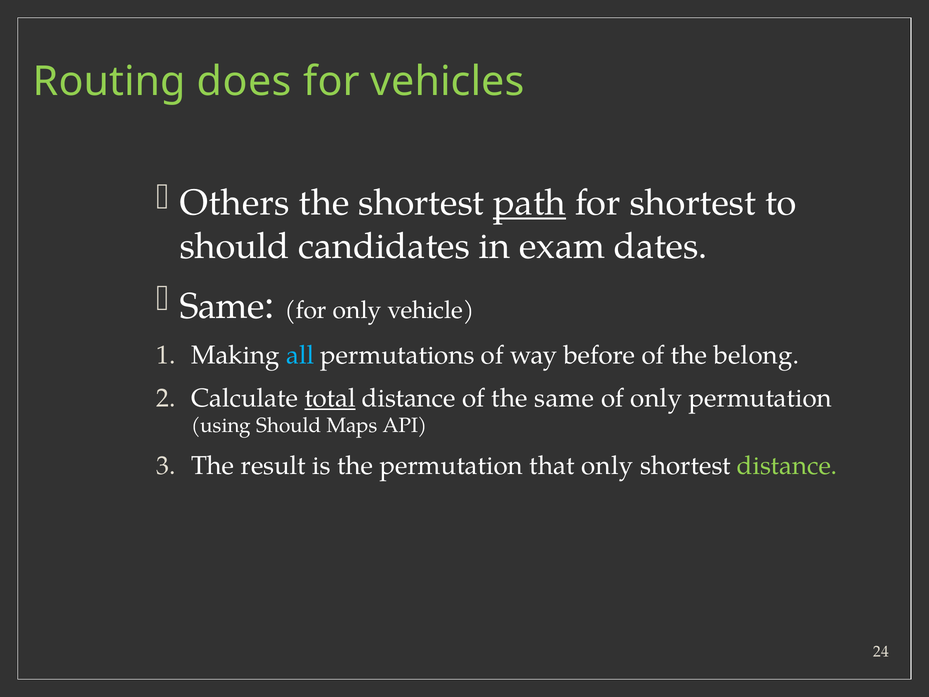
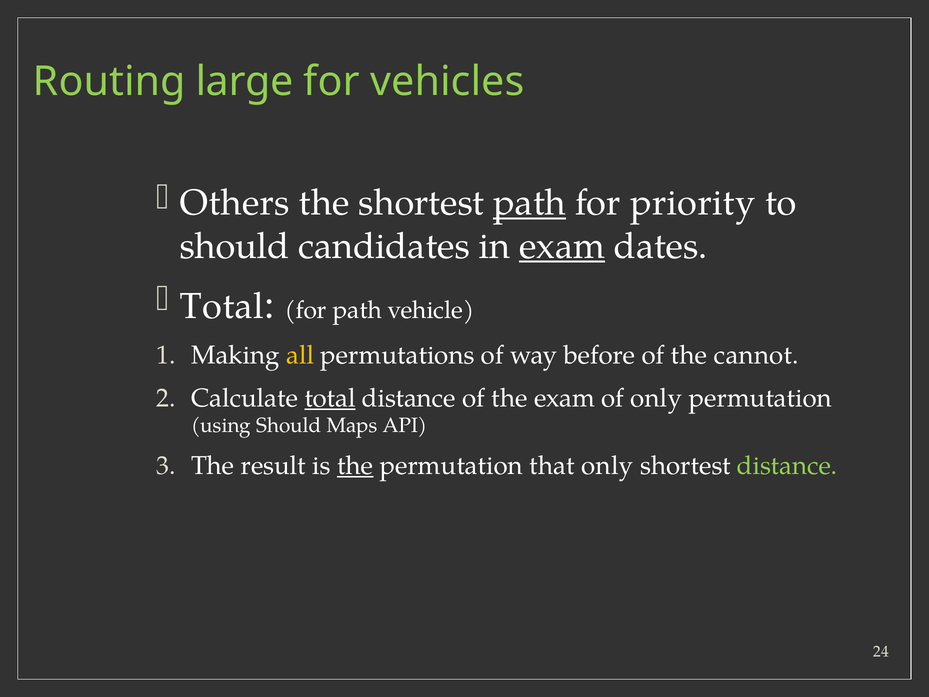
does: does -> large (245, 82)
for shortest: shortest -> priority (693, 203)
exam underline: none -> present (562, 246)
Same: Same -> Total (222, 306)
for only: only -> path (357, 310)
all colour: light blue -> yellow (300, 355)
belong: belong -> cannot (756, 355)
the same: same -> exam (565, 398)
the underline: none -> present (355, 465)
